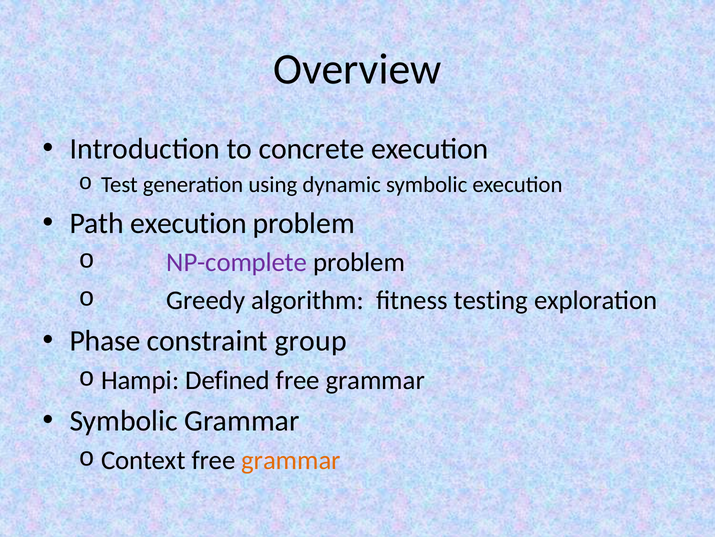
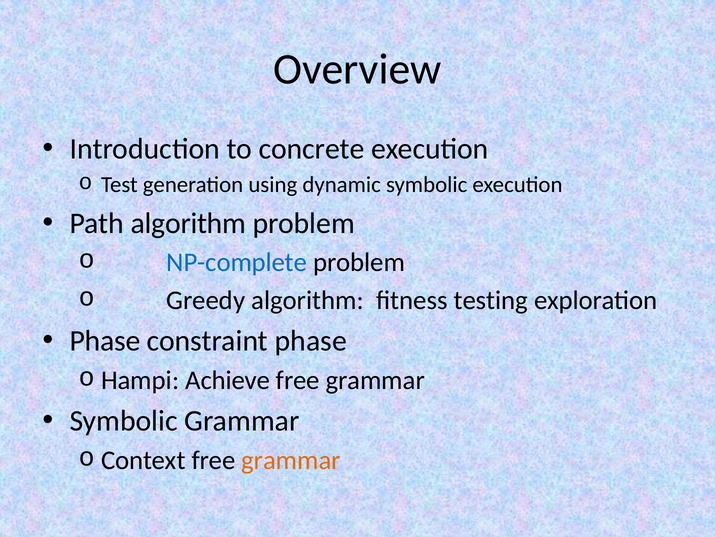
Path execution: execution -> algorithm (188, 223)
NP-complete colour: purple -> blue (237, 262)
constraint group: group -> phase (311, 341)
Defined: Defined -> Achieve (228, 380)
